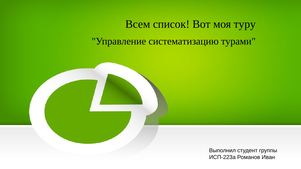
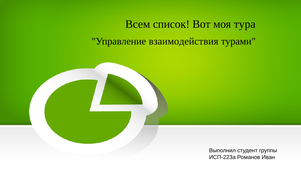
туру: туру -> тура (245, 24)
систематизацию: систематизацию -> взаимодействия (184, 41)
